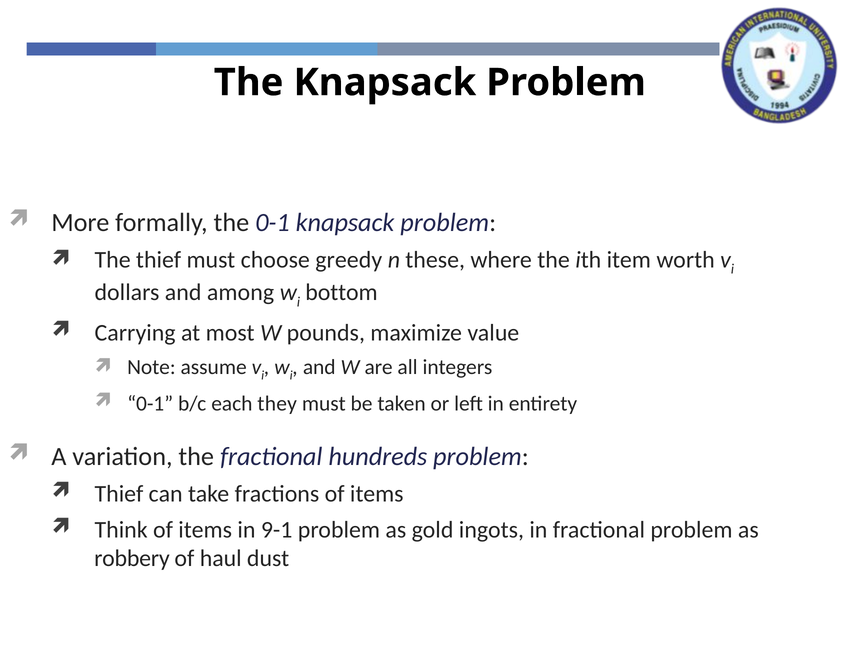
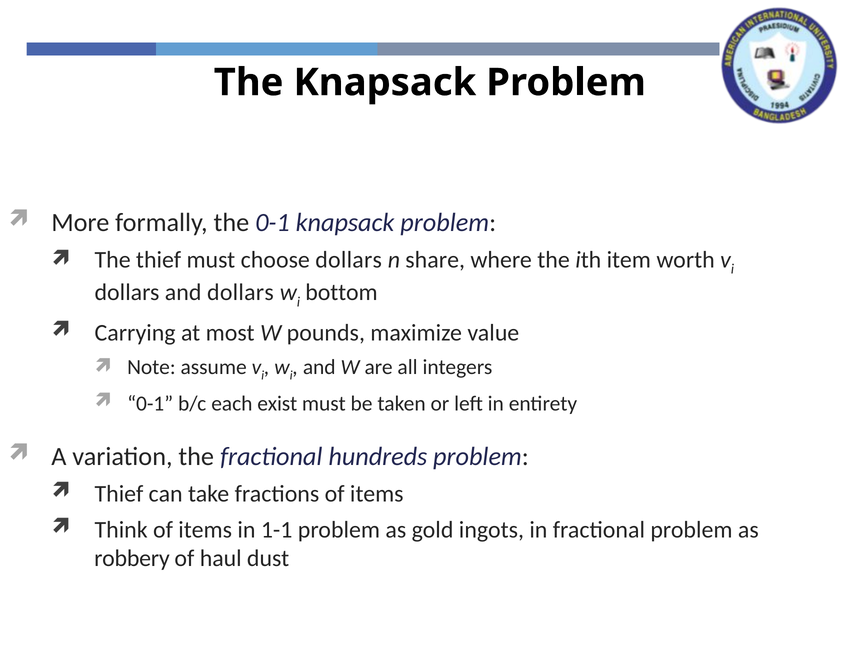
choose greedy: greedy -> dollars (349, 260)
these: these -> share (435, 260)
and among: among -> dollars (240, 293)
they: they -> exist (277, 404)
9-1: 9-1 -> 1-1 (277, 530)
